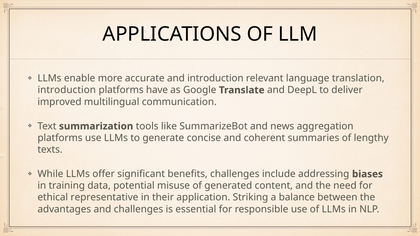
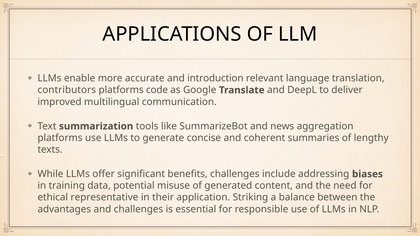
introduction: introduction -> contributors (67, 90)
have: have -> code (157, 90)
